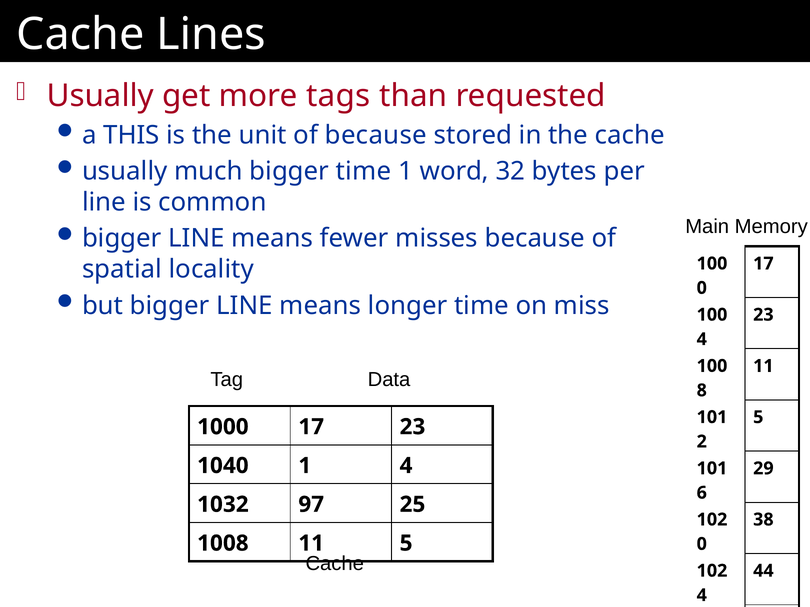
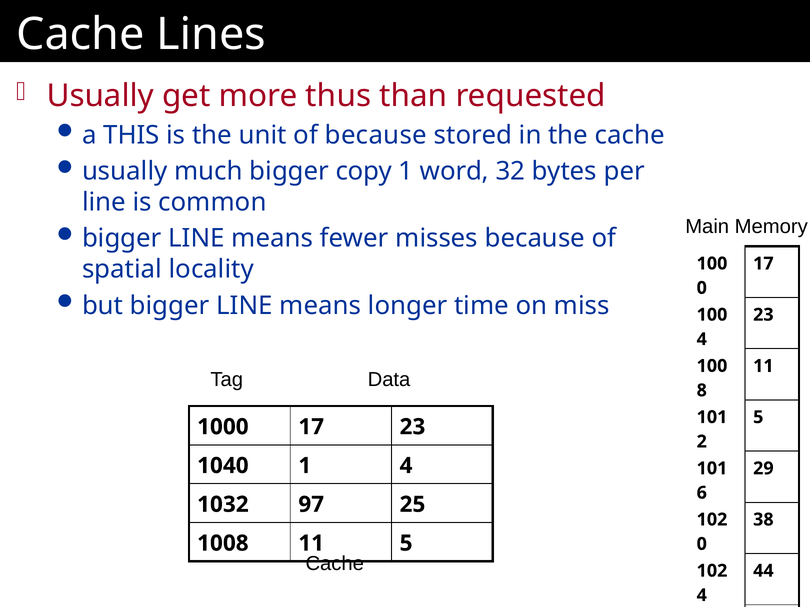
tags: tags -> thus (338, 96)
bigger time: time -> copy (364, 171)
